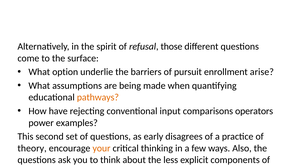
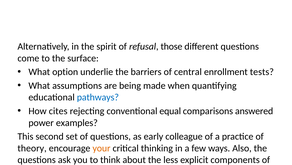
pursuit: pursuit -> central (188, 72)
enrollment arise: arise -> tests (262, 72)
pathways colour: orange -> blue (98, 97)
have: have -> cites (58, 111)
input: input -> equal (170, 111)
operators: operators -> answered (254, 111)
disagrees: disagrees -> colleague (184, 136)
